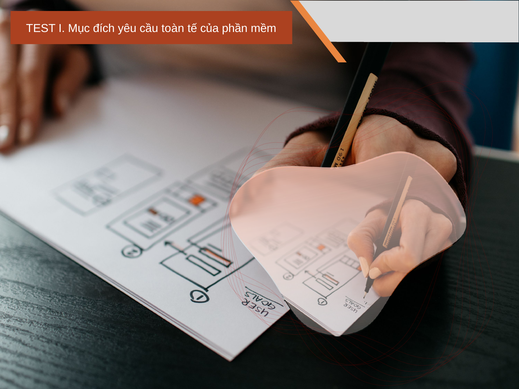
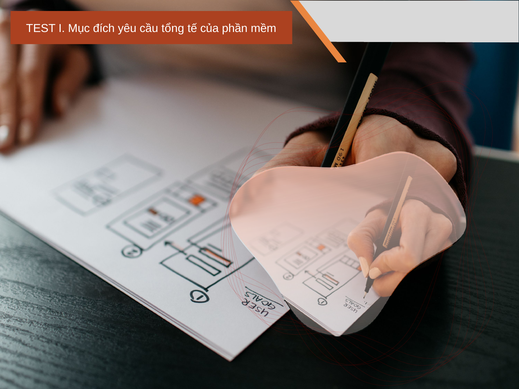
toàn: toàn -> tổng (173, 28)
